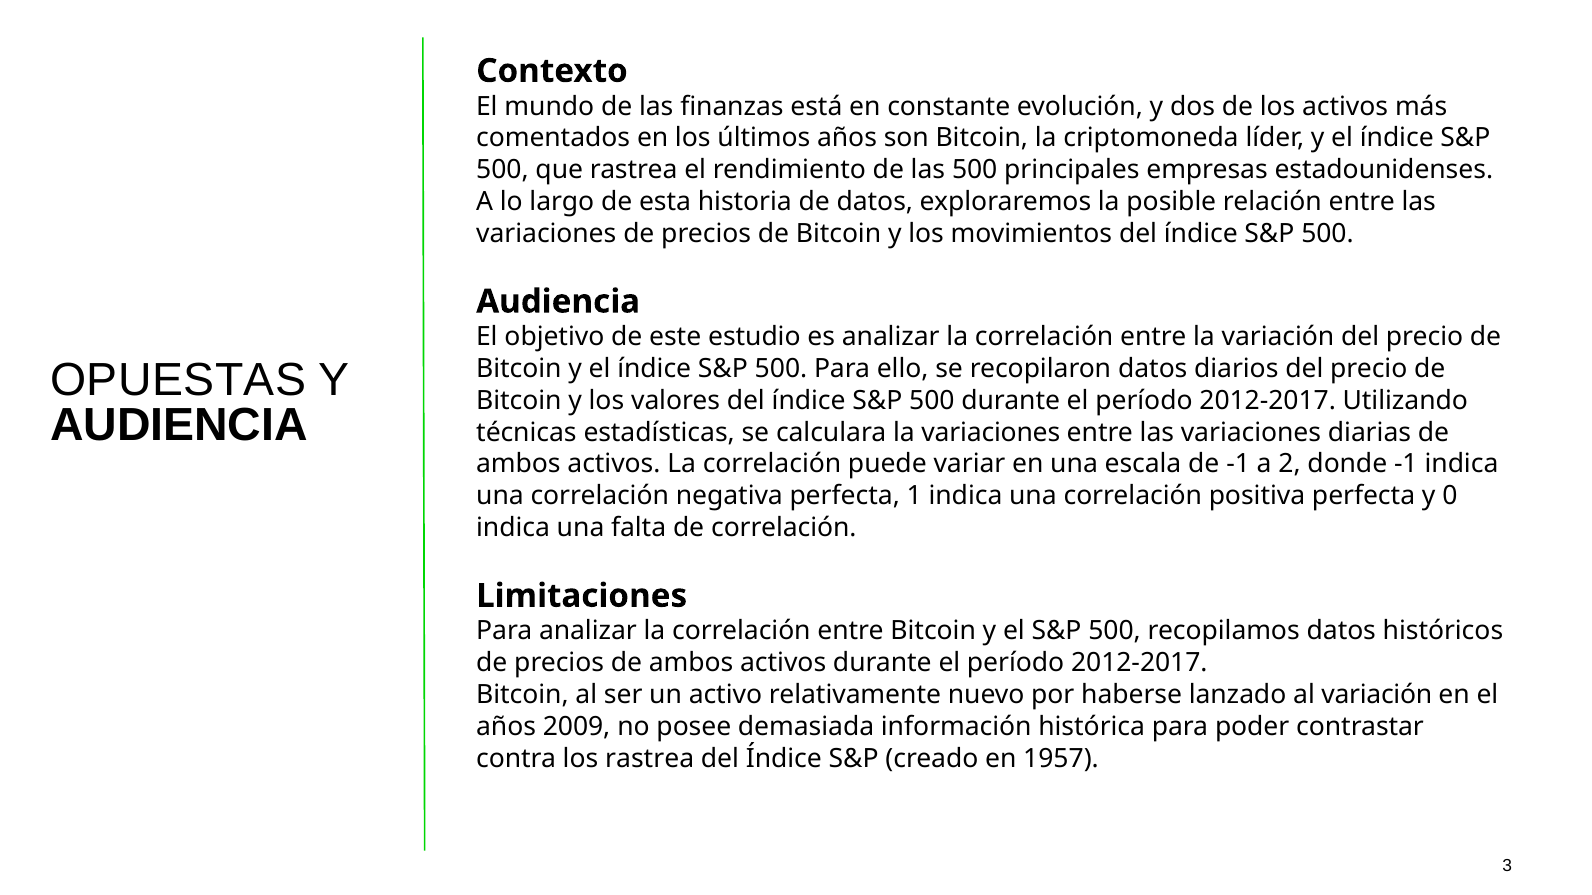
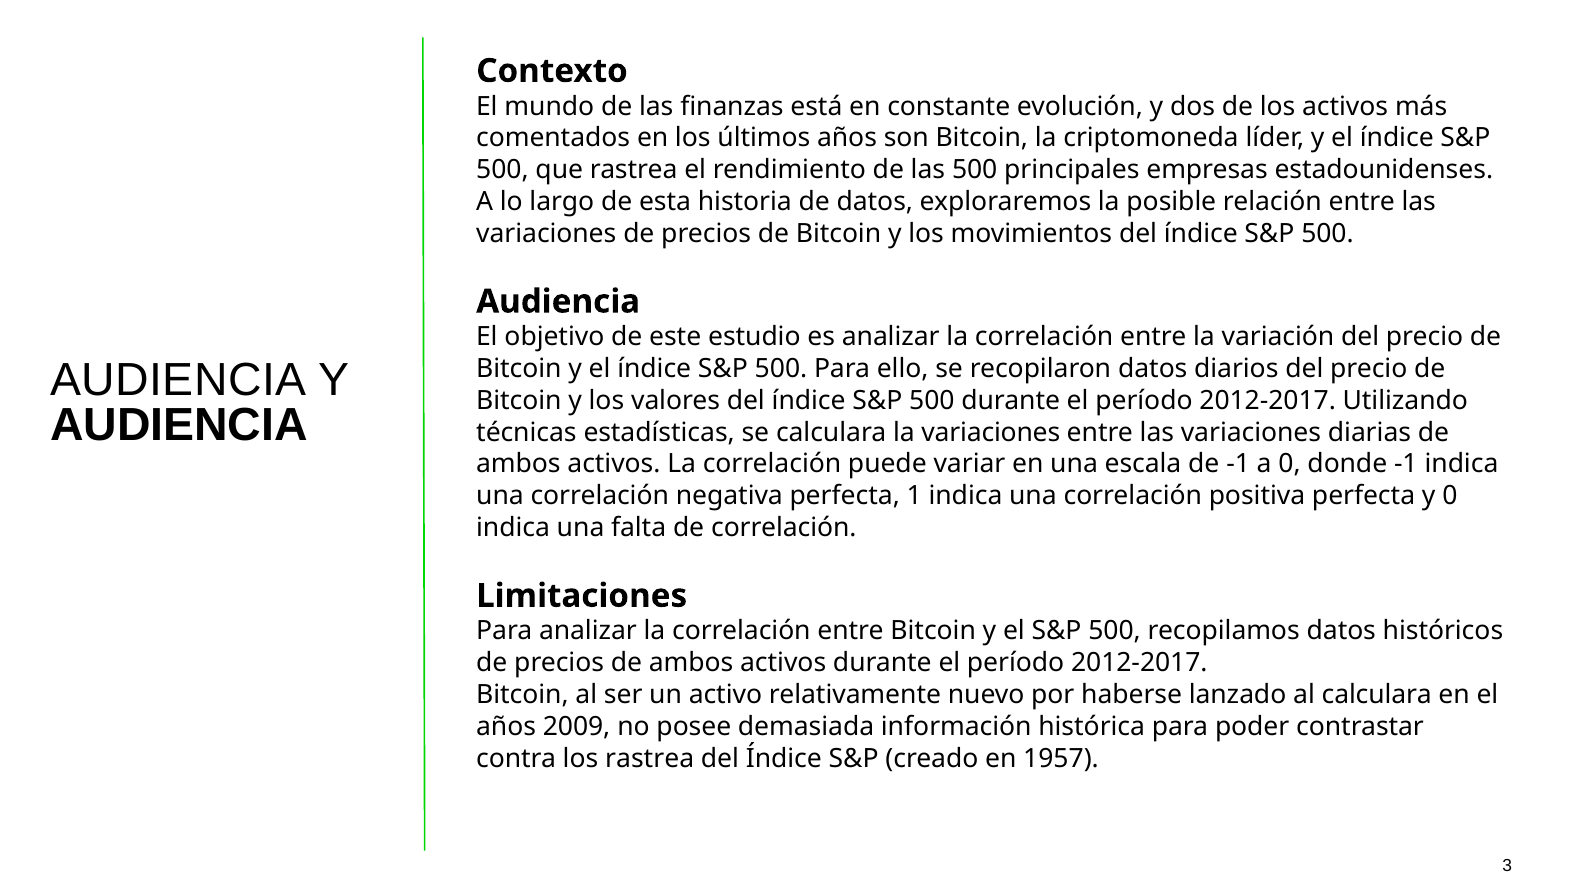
OPUESTAS: OPUESTAS -> AUDIENCIA (178, 381)
a 2: 2 -> 0 (1290, 464)
al variación: variación -> calculara (1377, 695)
